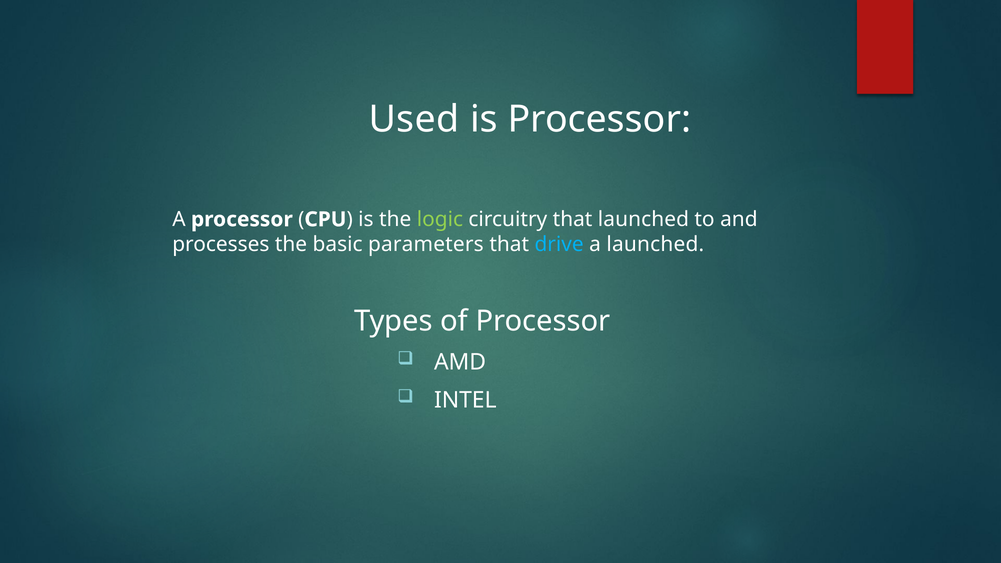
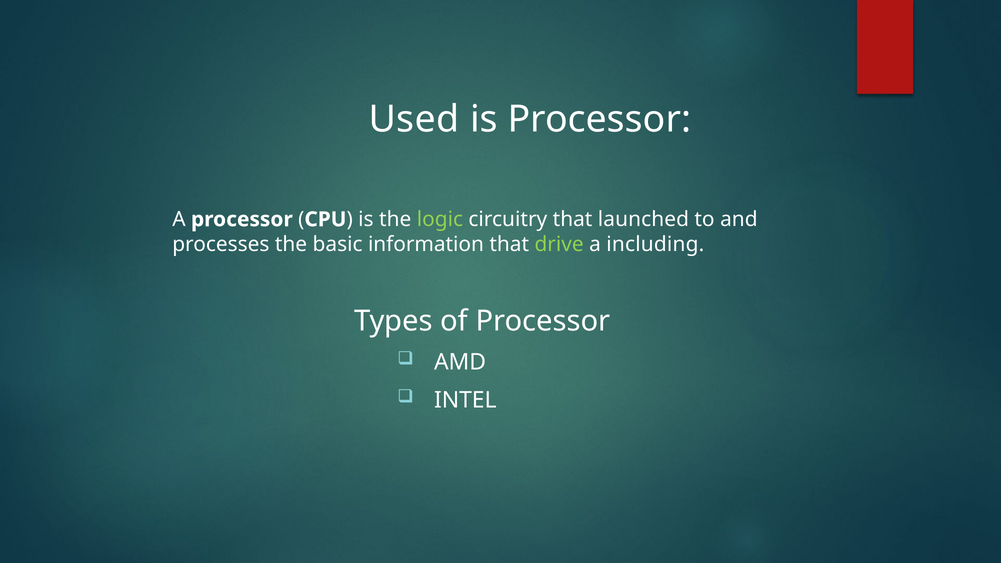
parameters: parameters -> information (426, 244)
drive colour: light blue -> light green (559, 244)
a launched: launched -> including (655, 244)
